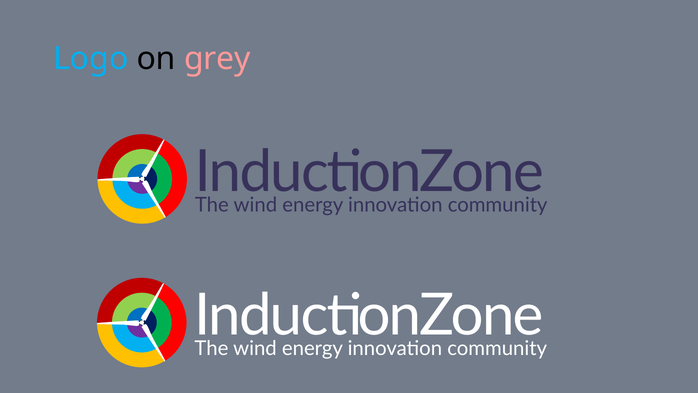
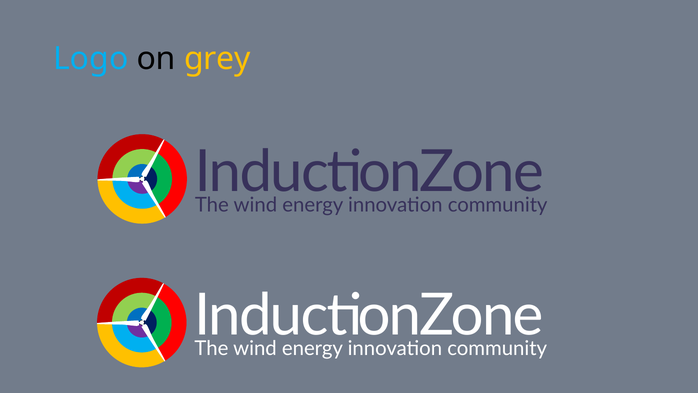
grey colour: pink -> yellow (217, 59)
